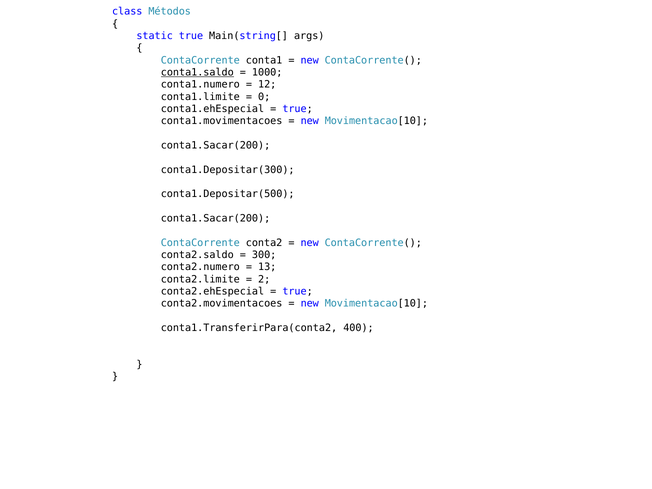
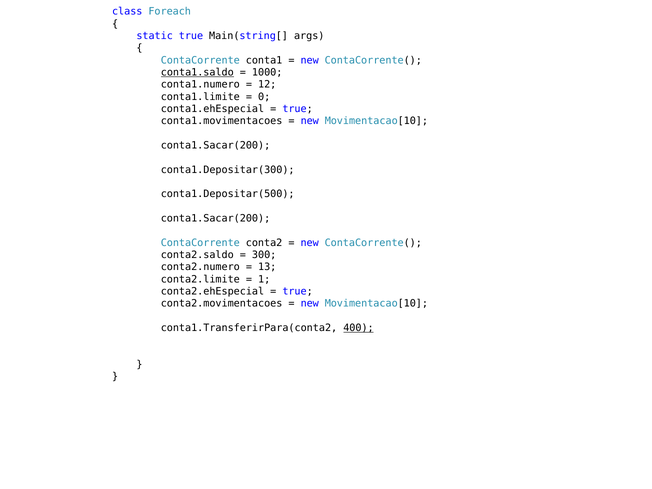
Métodos: Métodos -> Foreach (170, 12)
2: 2 -> 1 (264, 279)
400 underline: none -> present (358, 328)
